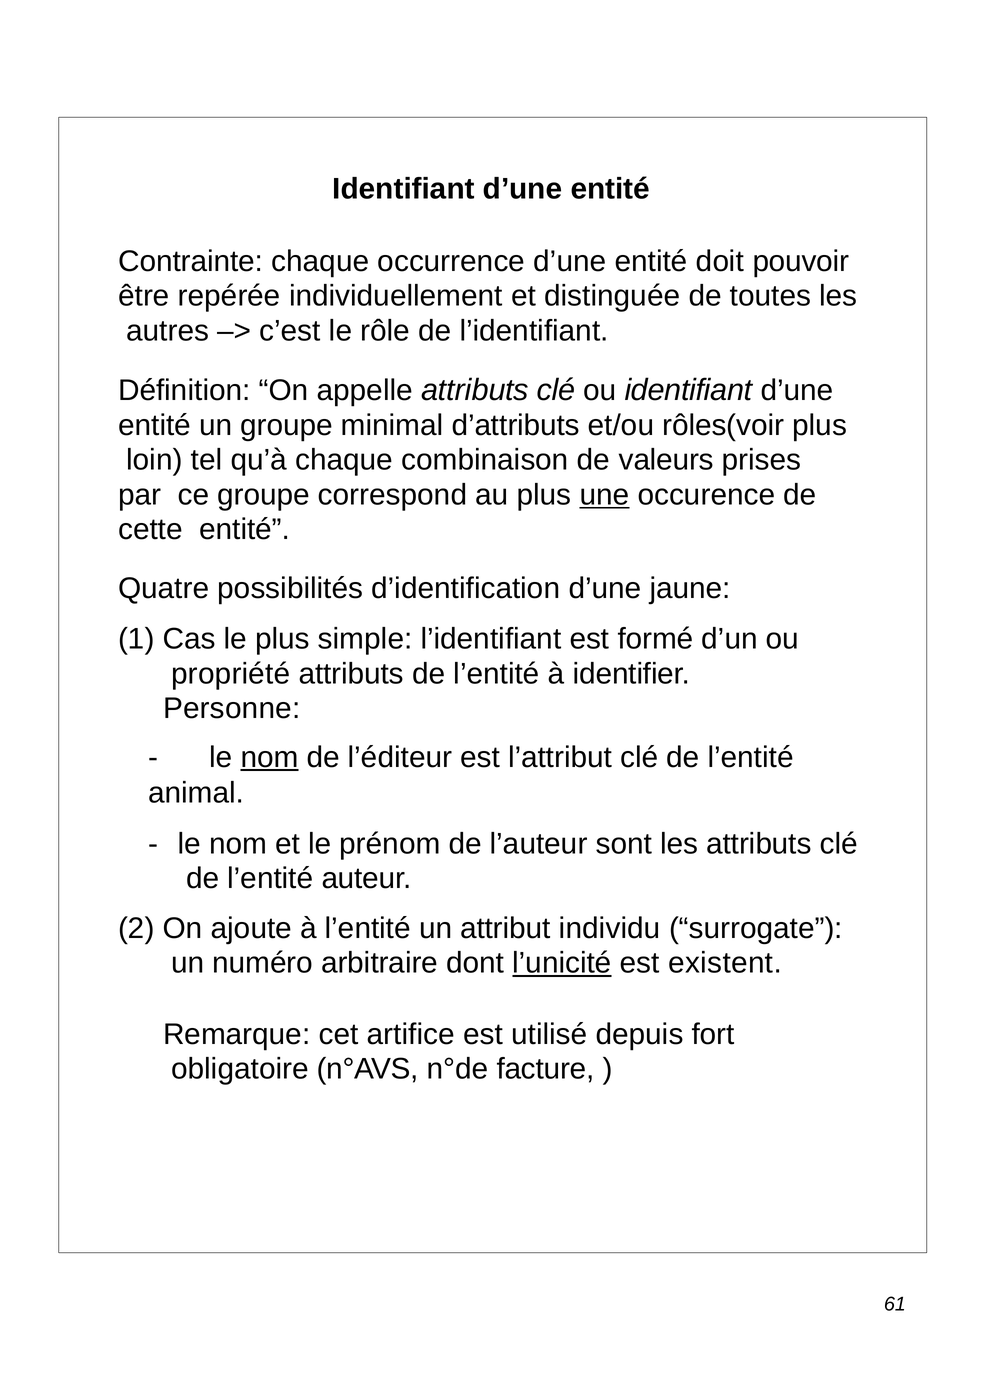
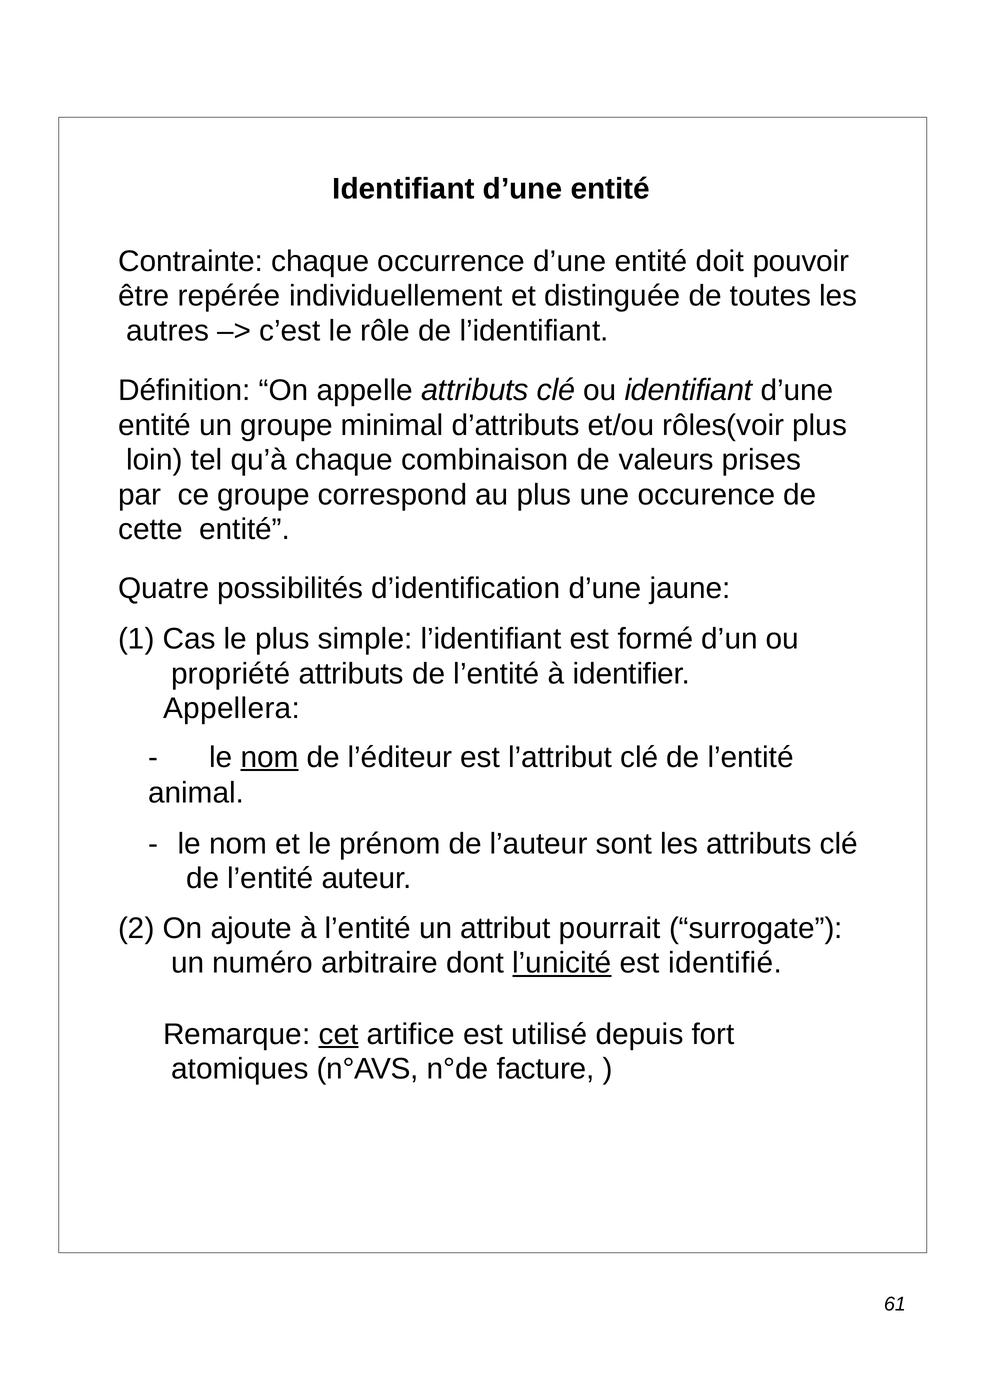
une underline: present -> none (605, 495)
Personne: Personne -> Appellera (232, 709)
individu: individu -> pourrait (610, 929)
existent: existent -> identifié (725, 963)
cet underline: none -> present (339, 1034)
obligatoire: obligatoire -> atomiques (240, 1069)
